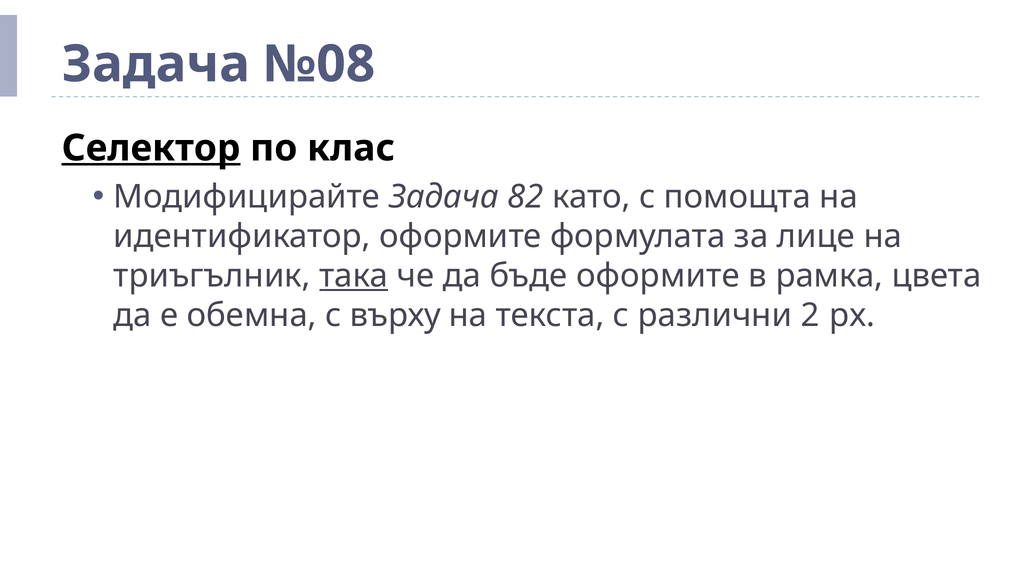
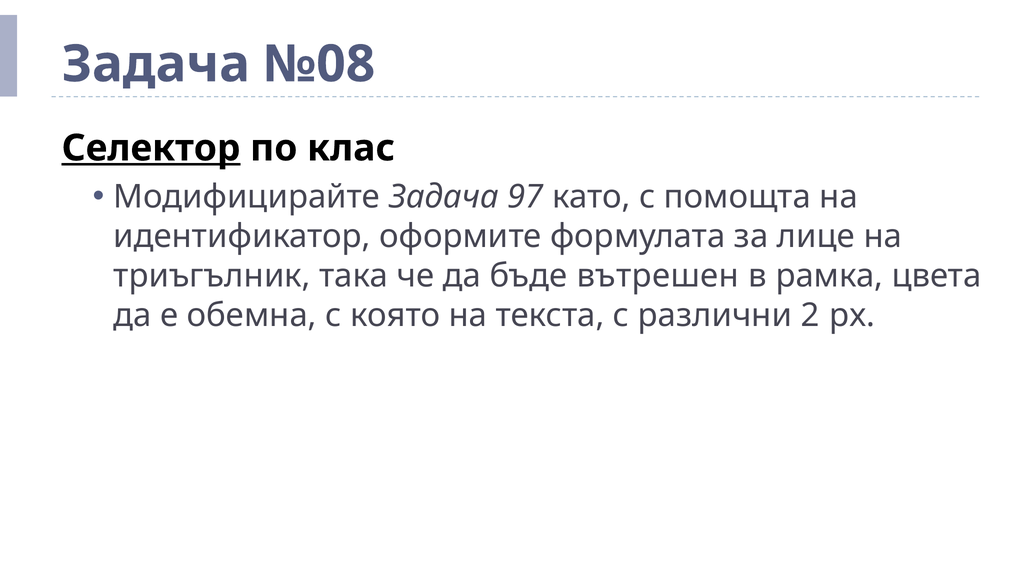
82: 82 -> 97 (525, 197)
така underline: present -> none (354, 276)
бъде оформите: оформите -> вътрешен (658, 276)
върху: върху -> която (395, 316)
